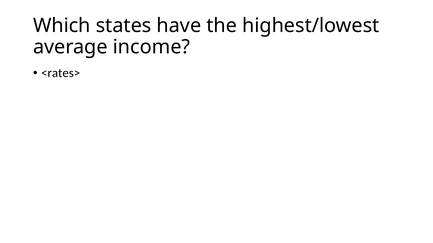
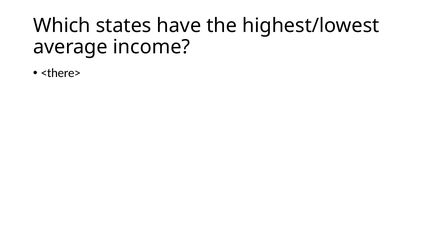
<rates>: <rates> -> <there> (61, 73)
